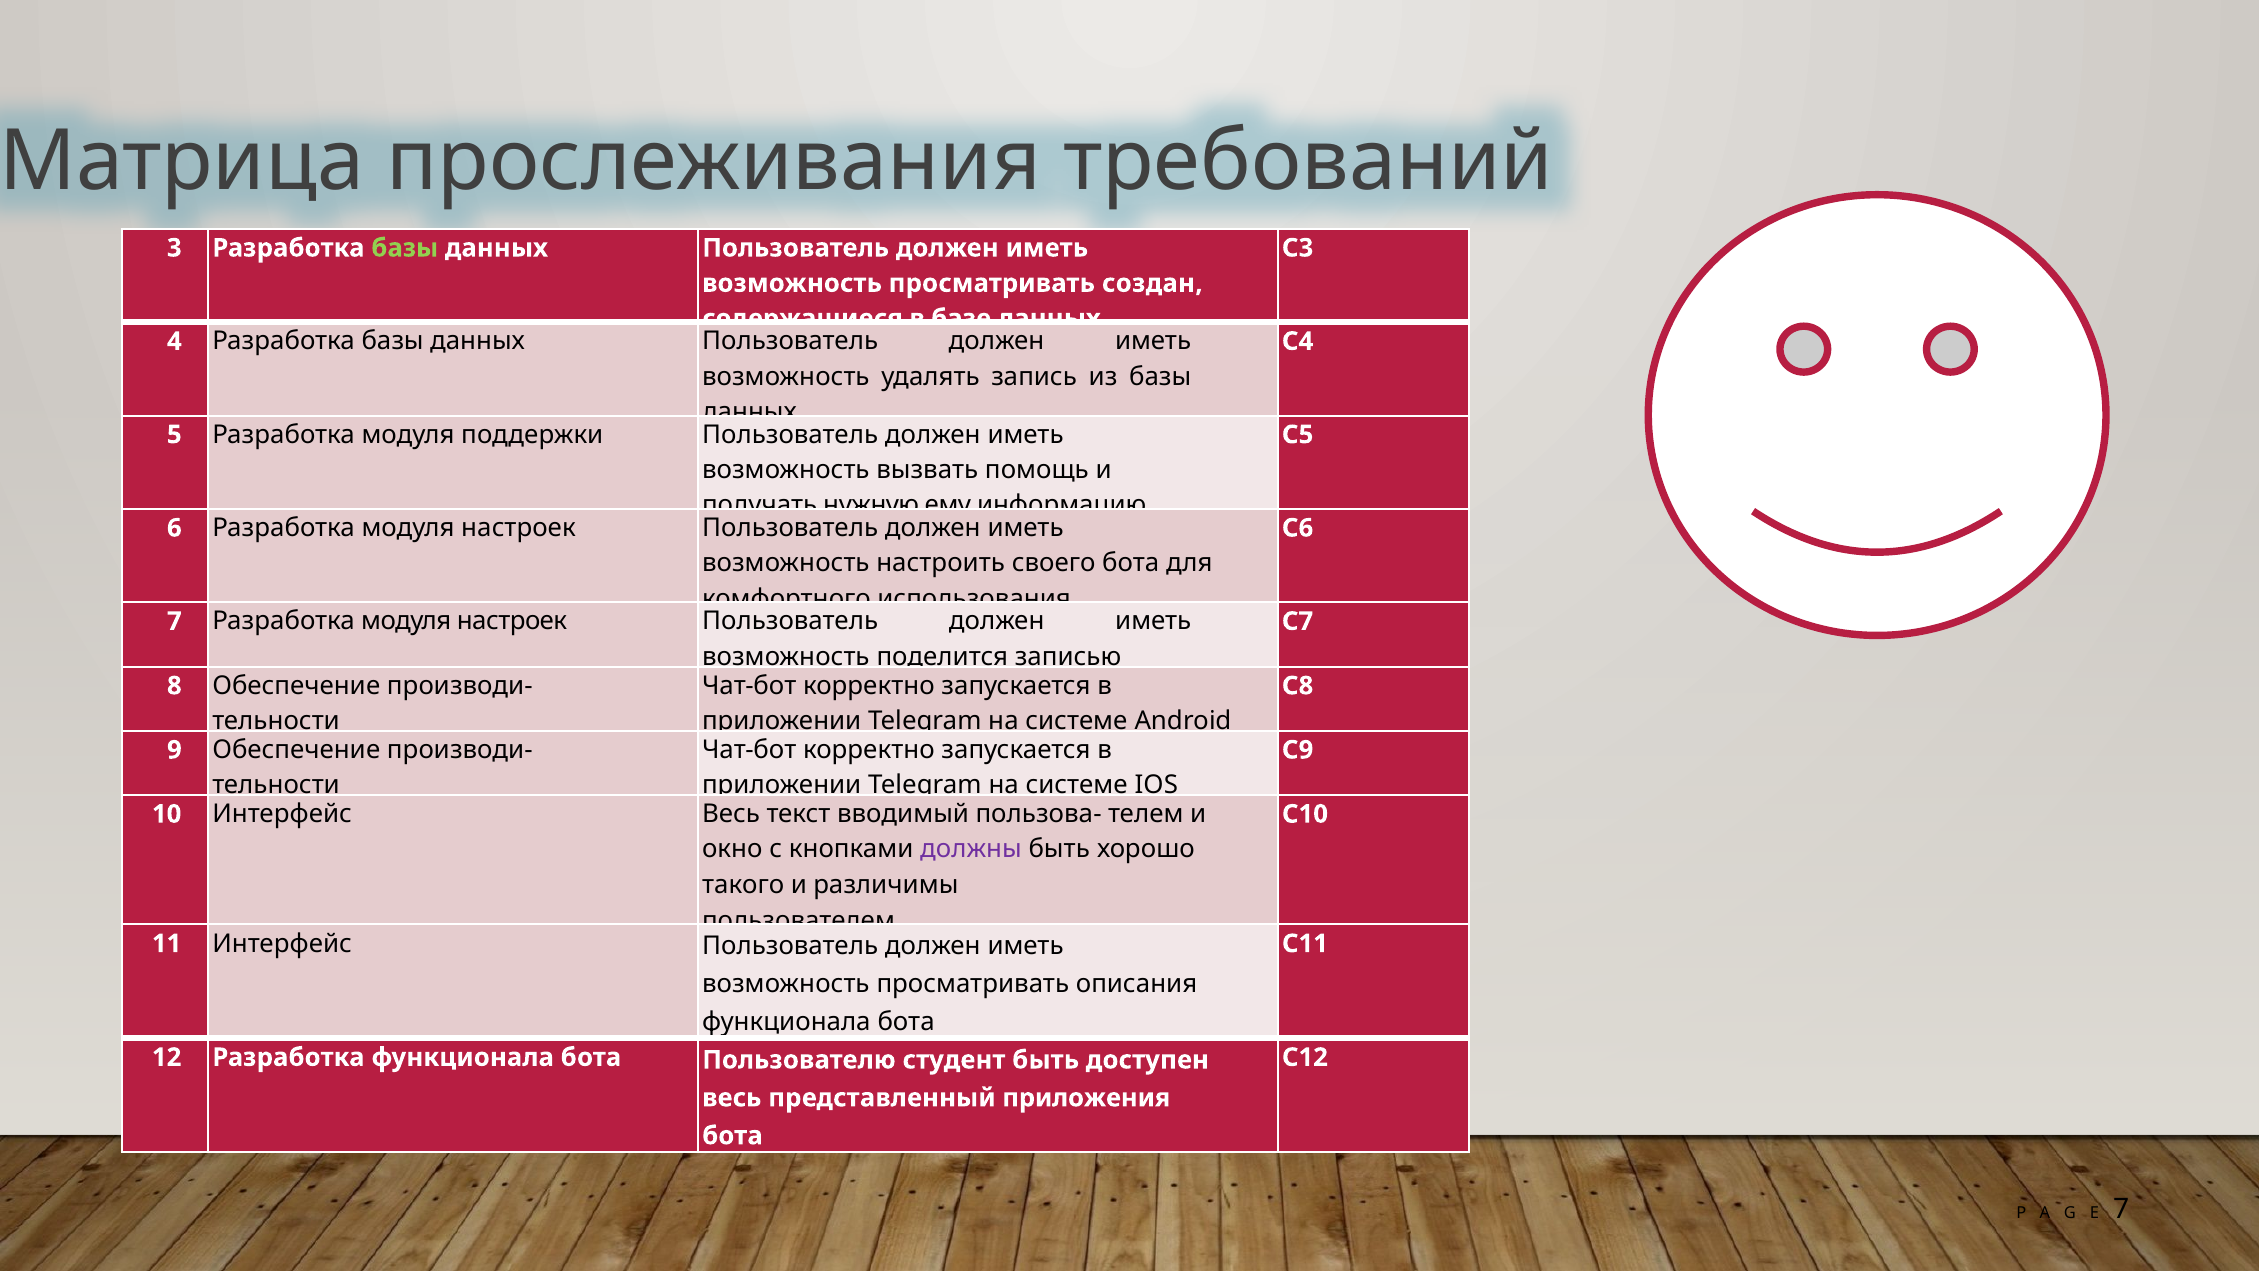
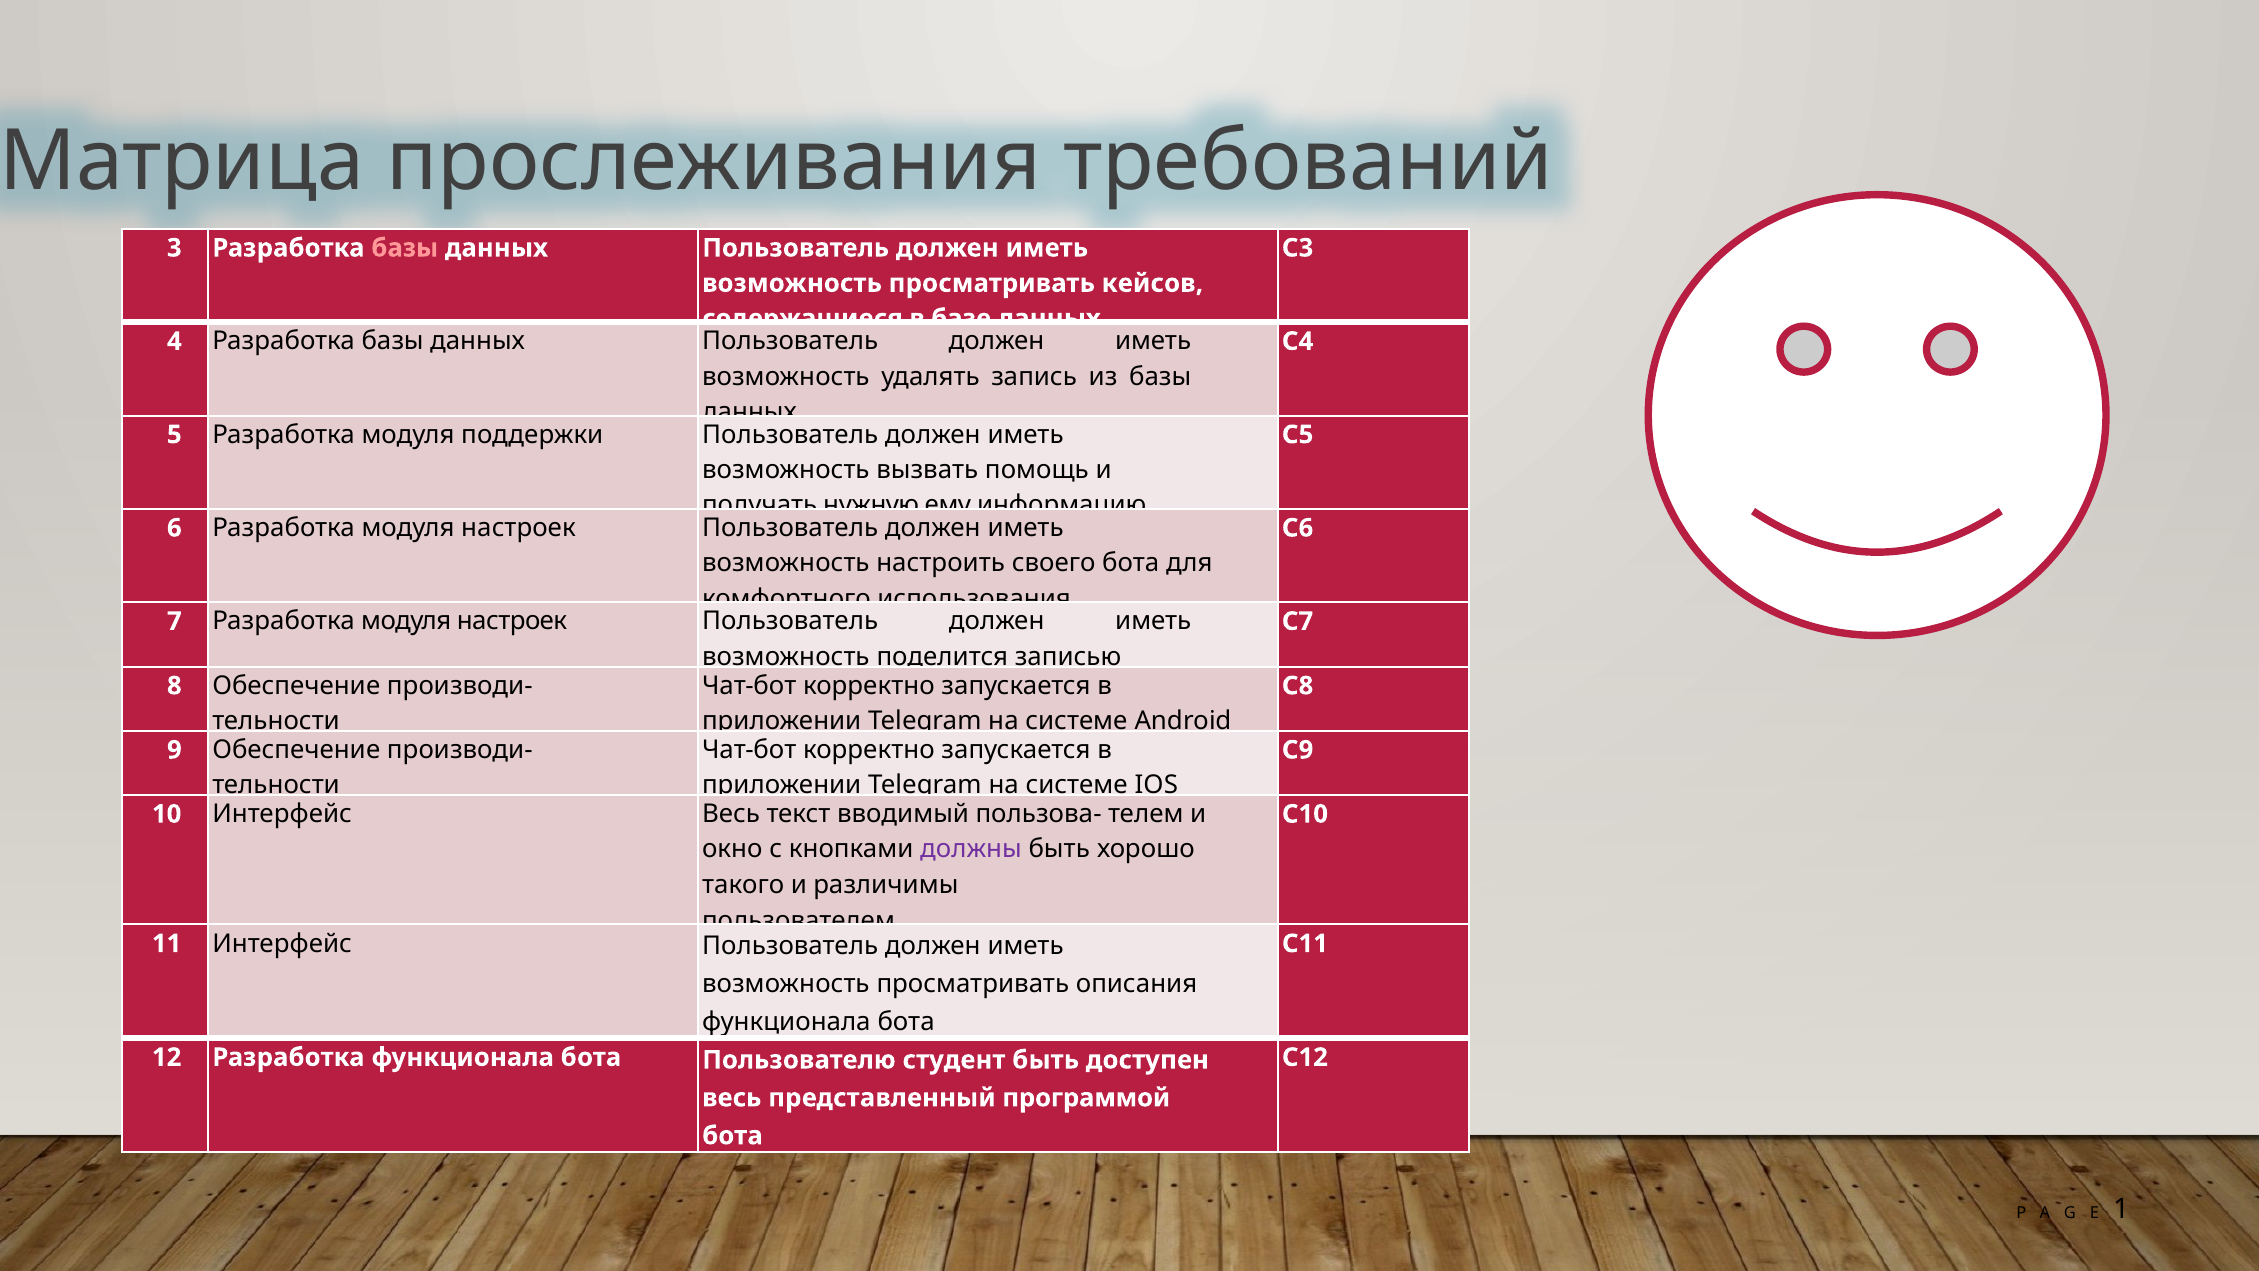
базы colour: light green -> pink (405, 248)
создан: создан -> кейсов (1152, 283)
приложения: приложения -> программой (1086, 1098)
7: 7 -> 1 (2121, 1209)
